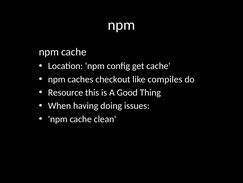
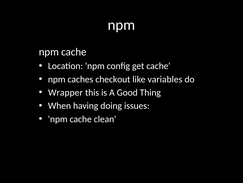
compiles: compiles -> variables (165, 79)
Resource: Resource -> Wrapper (65, 92)
